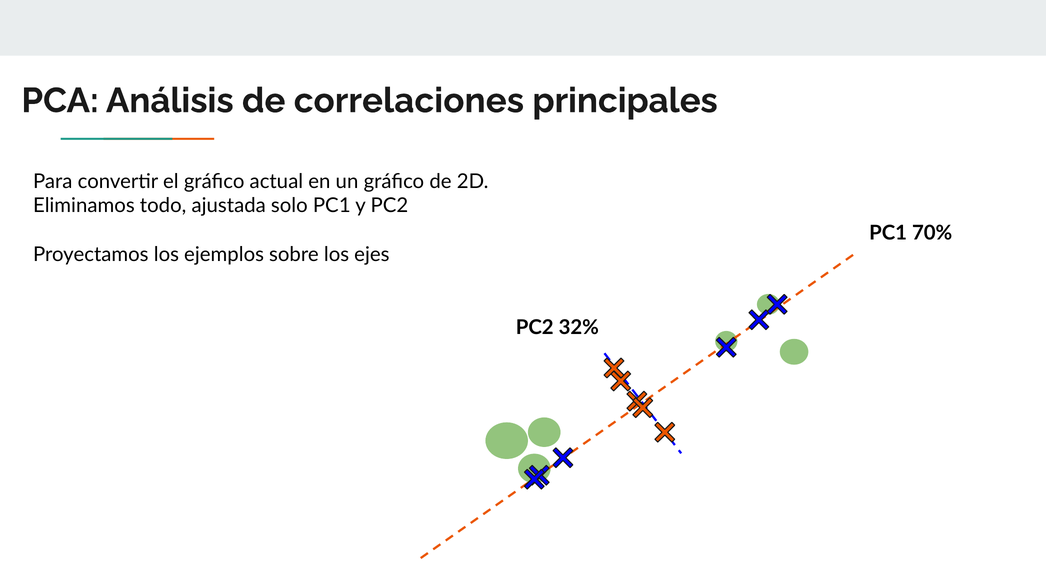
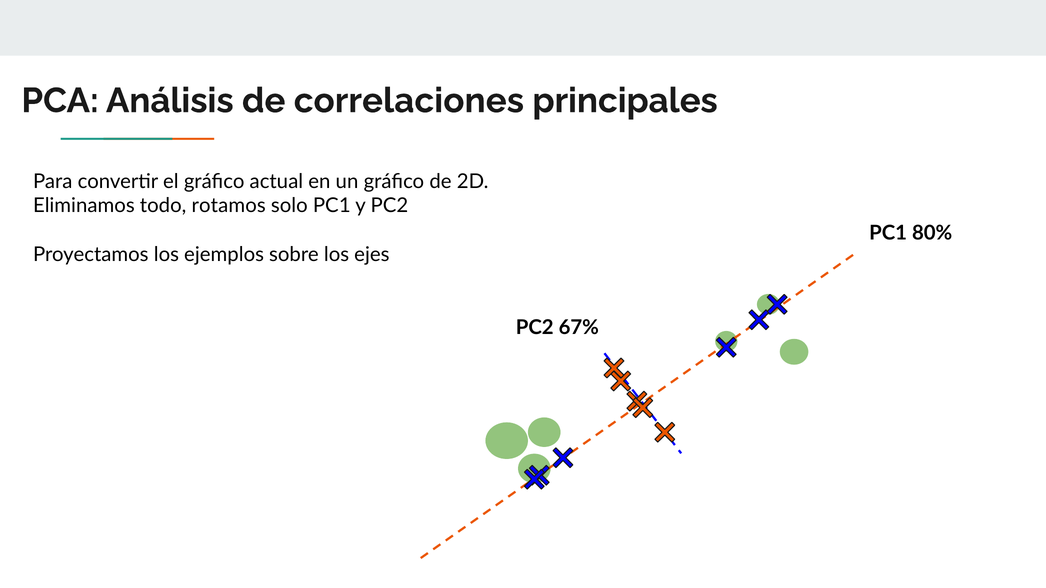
ajustada: ajustada -> rotamos (229, 206)
70%: 70% -> 80% (932, 233)
32%: 32% -> 67% (579, 328)
